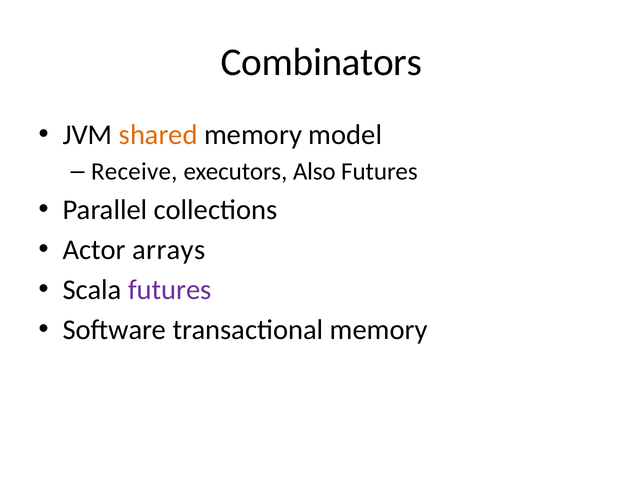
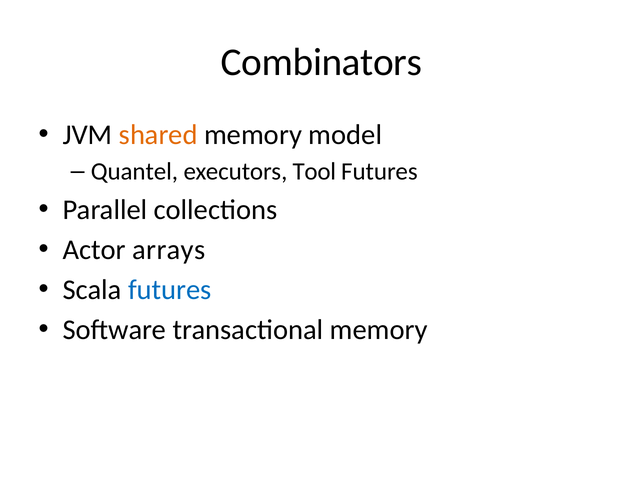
Receive: Receive -> Quantel (134, 172)
Also: Also -> Tool (314, 172)
futures colour: purple -> blue (170, 290)
